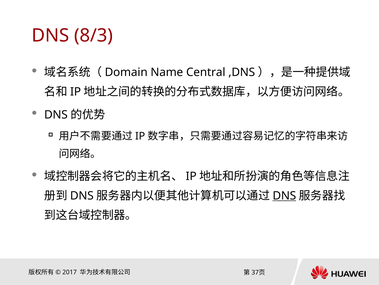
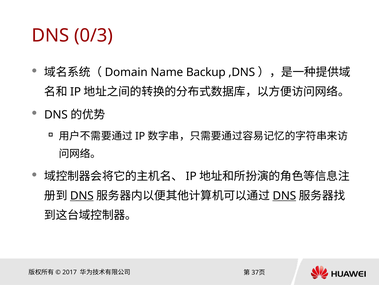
8/3: 8/3 -> 0/3 (94, 35)
Central: Central -> Backup (206, 72)
DNS underline: none -> present (82, 195)
